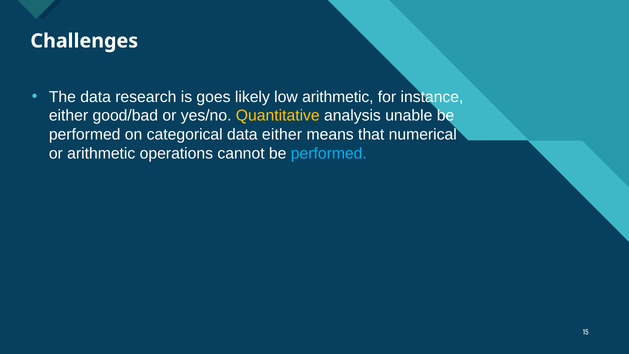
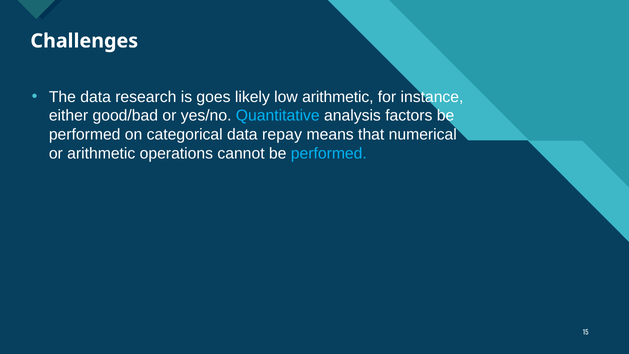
Quantitative colour: yellow -> light blue (278, 116)
unable: unable -> factors (409, 116)
data either: either -> repay (282, 134)
